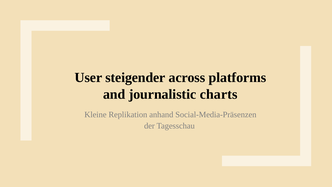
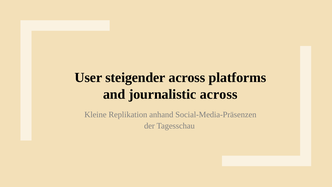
journalistic charts: charts -> across (219, 94)
